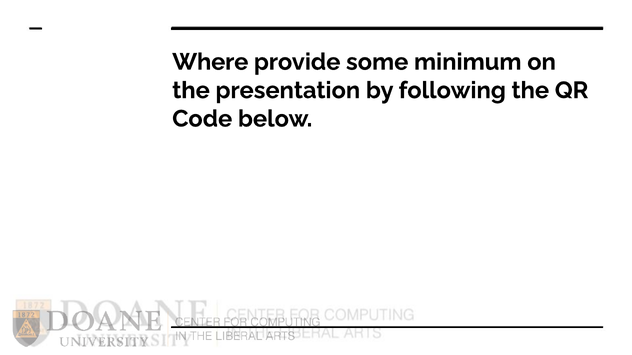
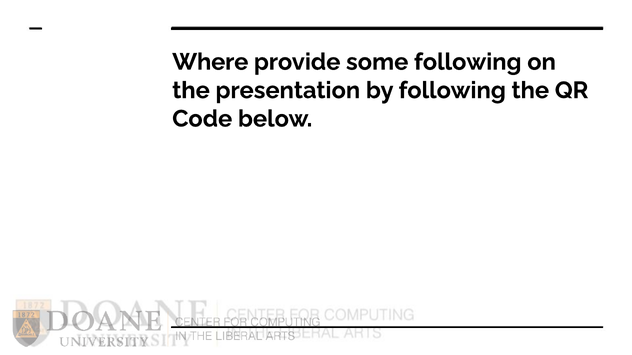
some minimum: minimum -> following (468, 62)
